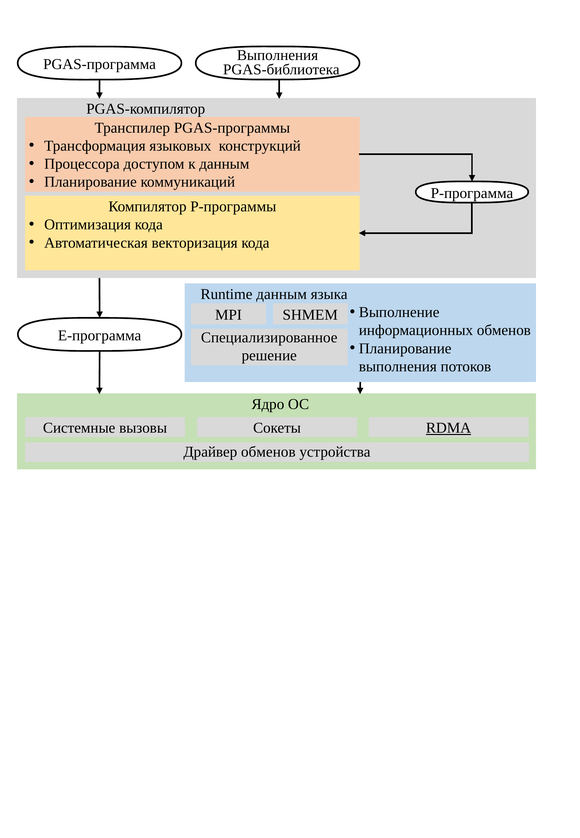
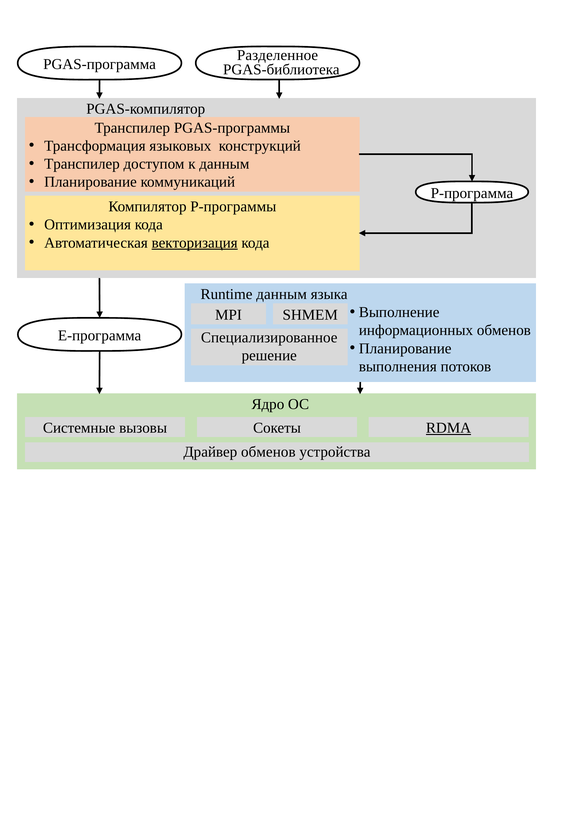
Выполнения: Выполнения -> Разделенное (277, 55)
Процессора: Процессора -> Транспилер (82, 164)
векторизация underline: none -> present (195, 243)
